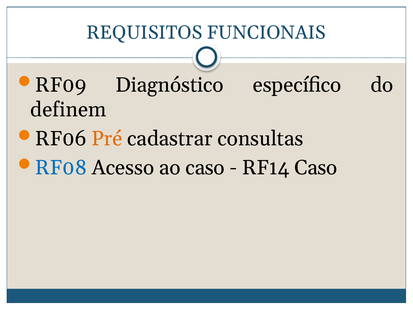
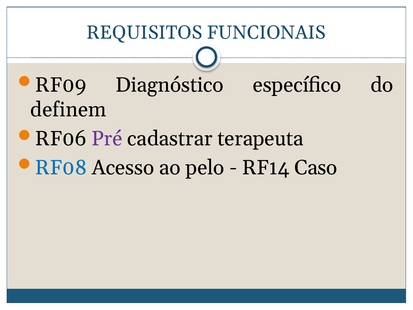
Pré colour: orange -> purple (107, 139)
consultas: consultas -> terapeuta (261, 139)
ao caso: caso -> pelo (205, 167)
